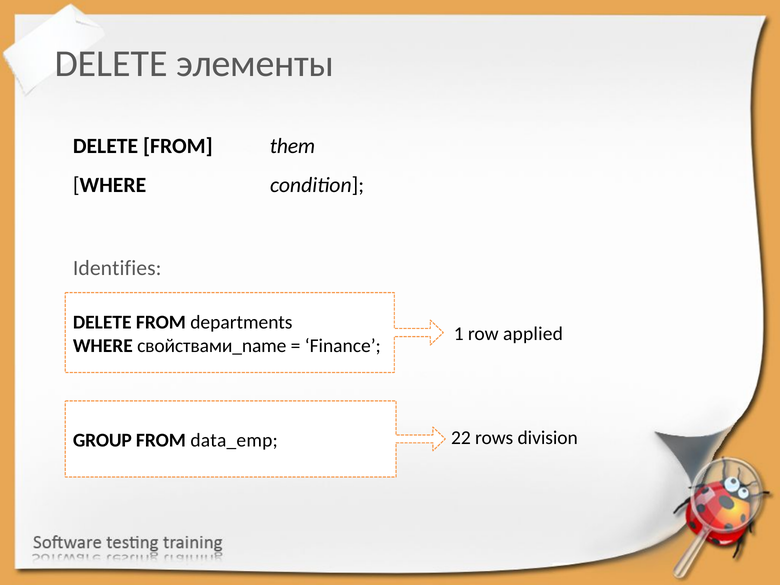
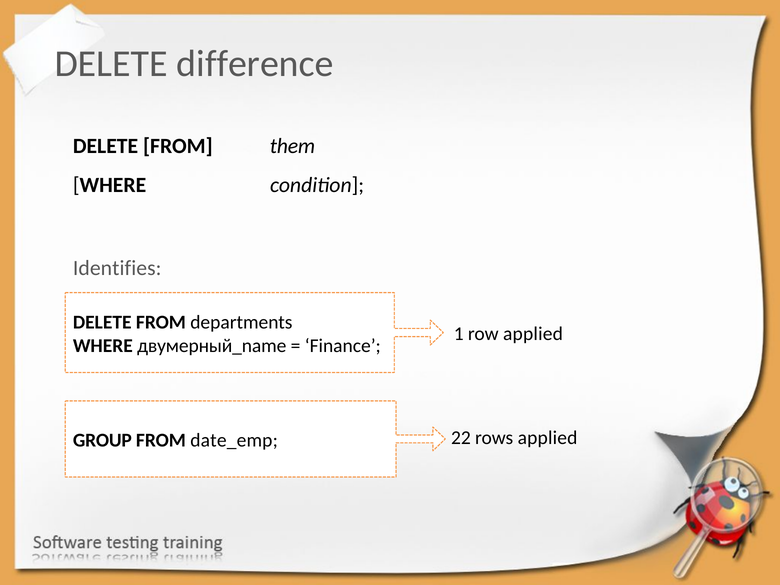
элементы: элементы -> difference (255, 64)
свойствами_name: свойствами_name -> двумерный_name (212, 346)
rows division: division -> applied (548, 438)
data_emp: data_emp -> date_emp (234, 440)
